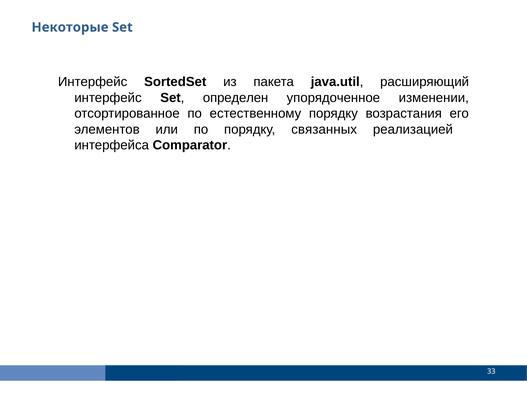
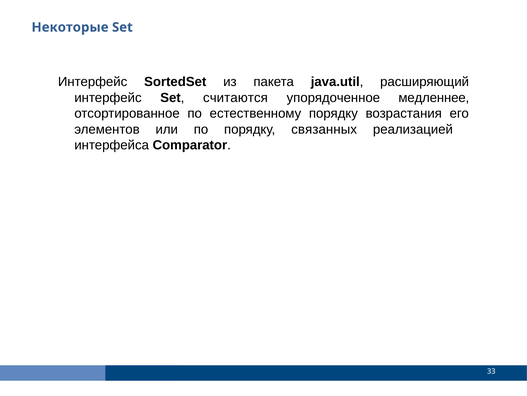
определен: определен -> считаются (235, 97)
изменении: изменении -> медленнее (434, 97)
